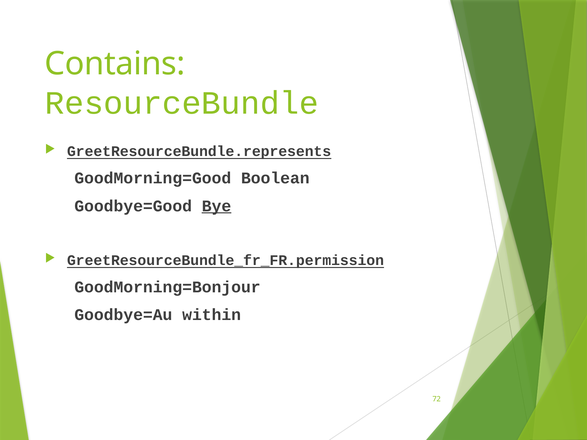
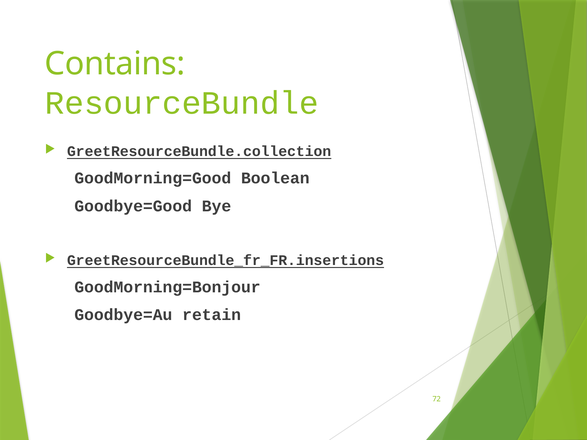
GreetResourceBundle.represents: GreetResourceBundle.represents -> GreetResourceBundle.collection (199, 151)
Bye underline: present -> none (217, 206)
GreetResourceBundle_fr_FR.permission: GreetResourceBundle_fr_FR.permission -> GreetResourceBundle_fr_FR.insertions (226, 260)
within: within -> retain (212, 315)
